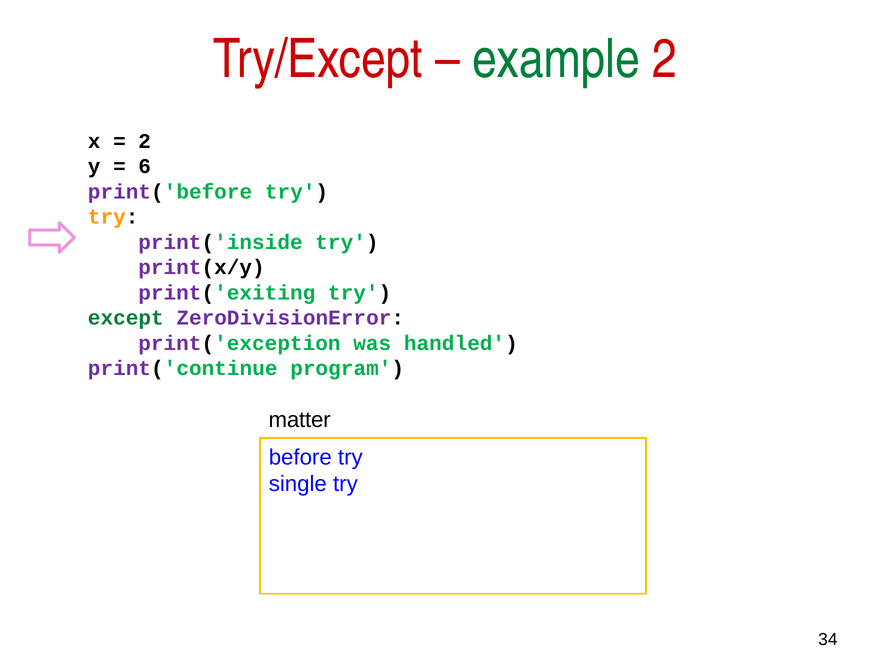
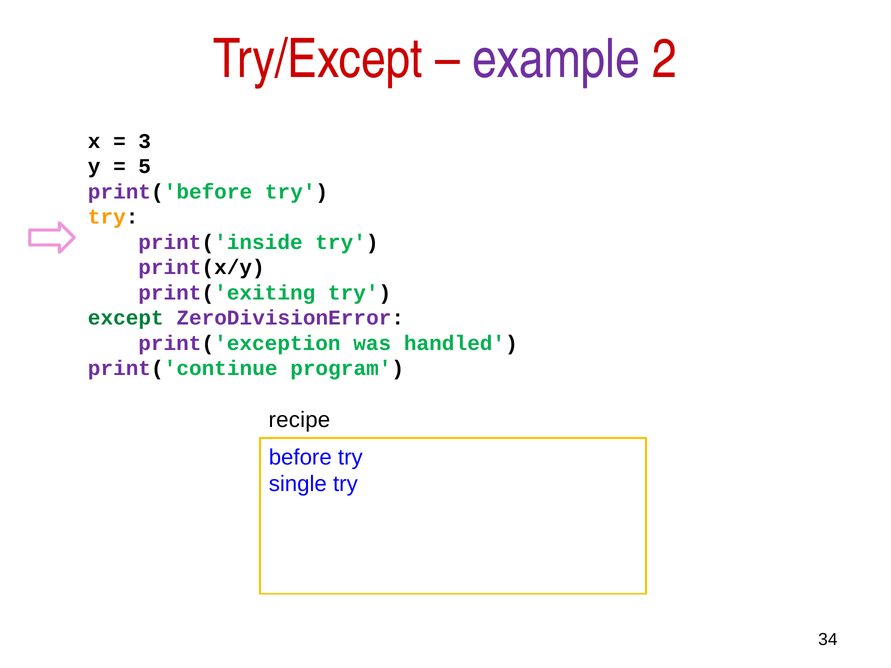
example colour: green -> purple (556, 59)
2: 2 -> 3 (145, 141)
6: 6 -> 5 (145, 167)
matter: matter -> recipe (299, 420)
